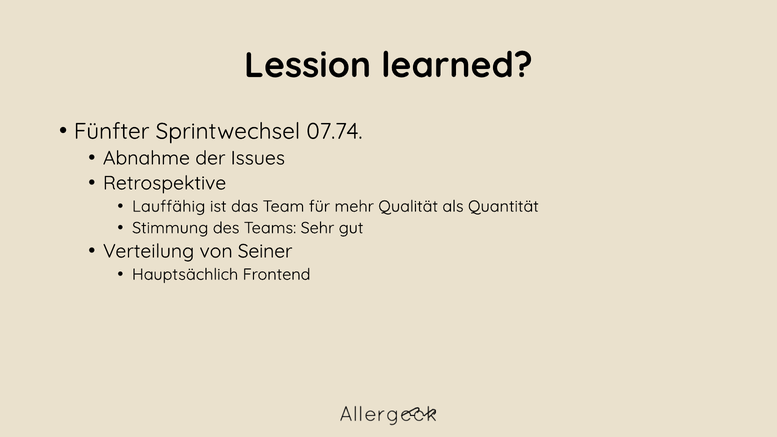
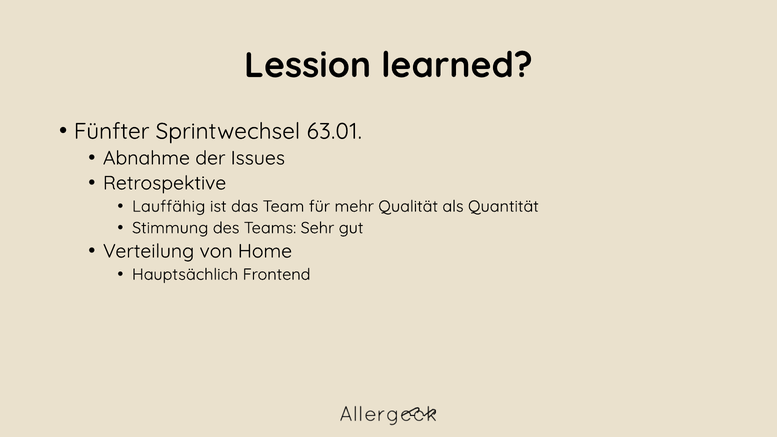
07.74: 07.74 -> 63.01 (334, 131)
Seiner: Seiner -> Home (265, 251)
